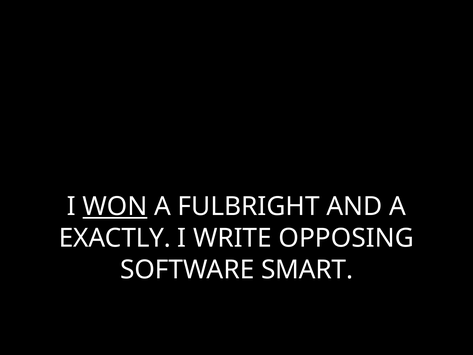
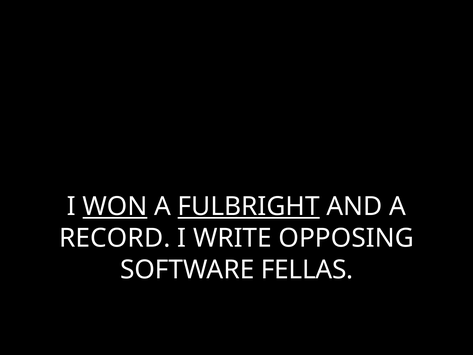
FULBRIGHT underline: none -> present (249, 206)
EXACTLY: EXACTLY -> RECORD (115, 238)
SMART: SMART -> FELLAS (307, 269)
